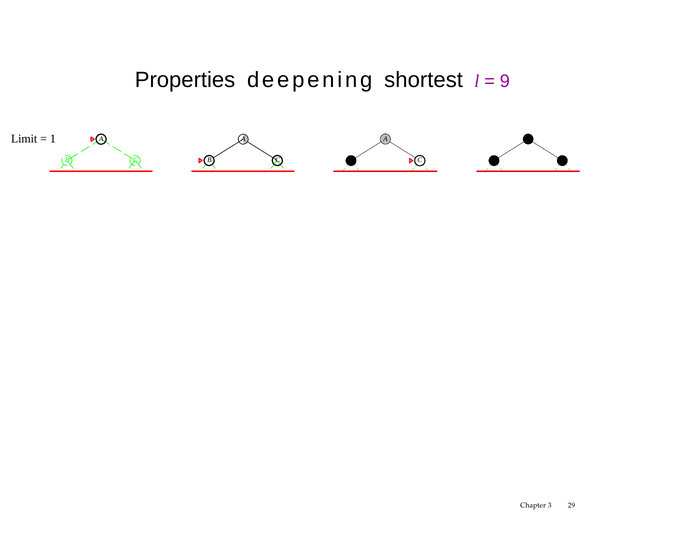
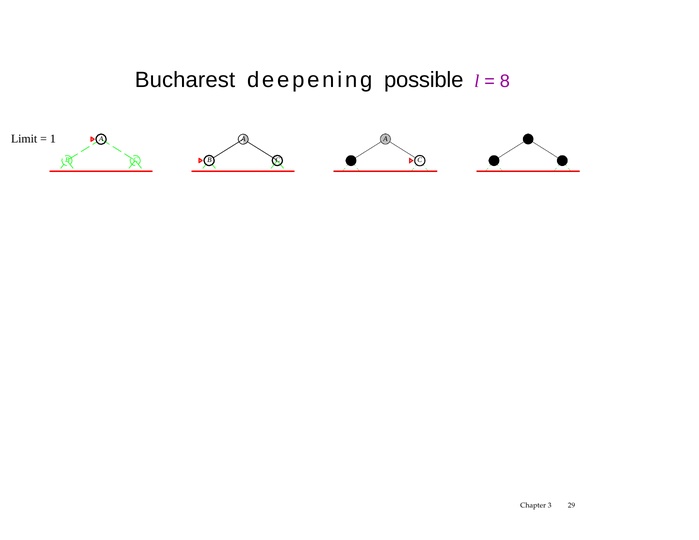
Properties: Properties -> Bucharest (185, 80)
shortest: shortest -> possible (424, 80)
9: 9 -> 8 (505, 81)
